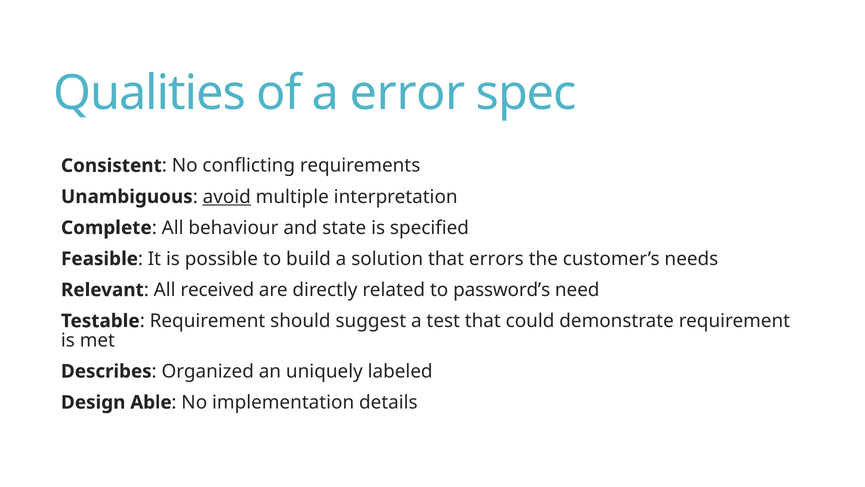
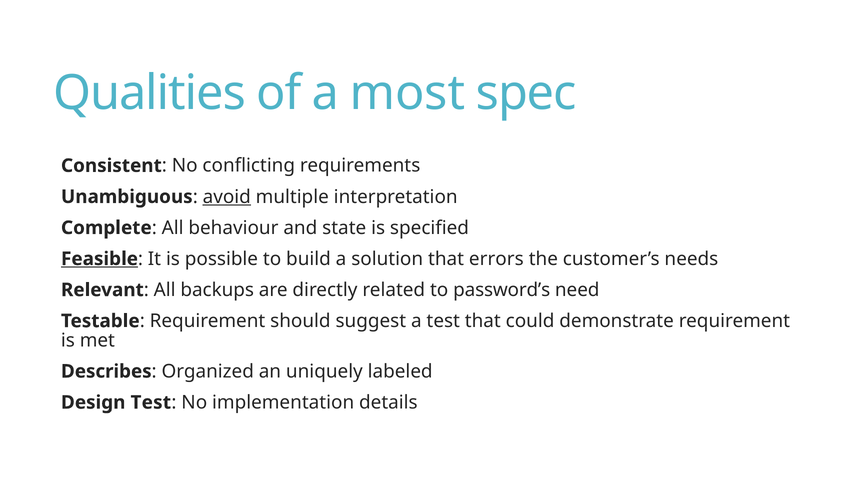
error: error -> most (408, 93)
Feasible underline: none -> present (99, 259)
received: received -> backups (217, 290)
Design Able: Able -> Test (151, 402)
